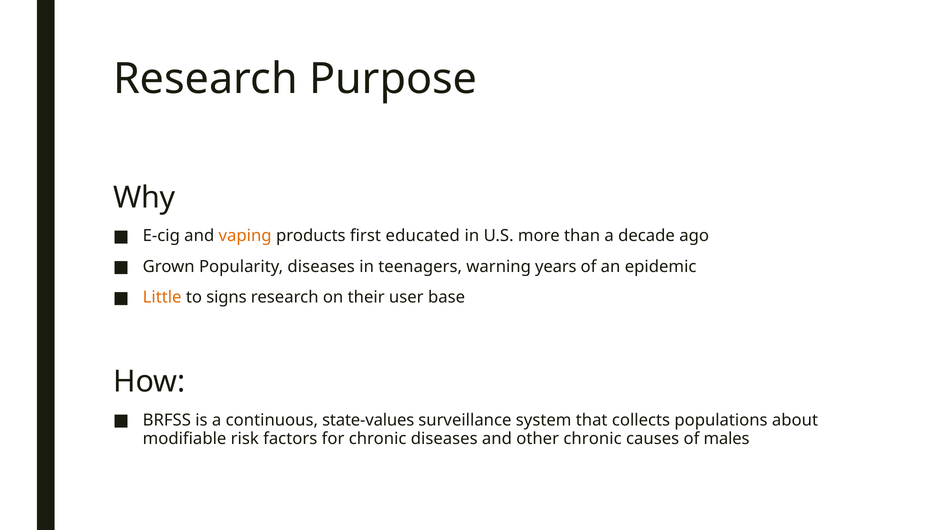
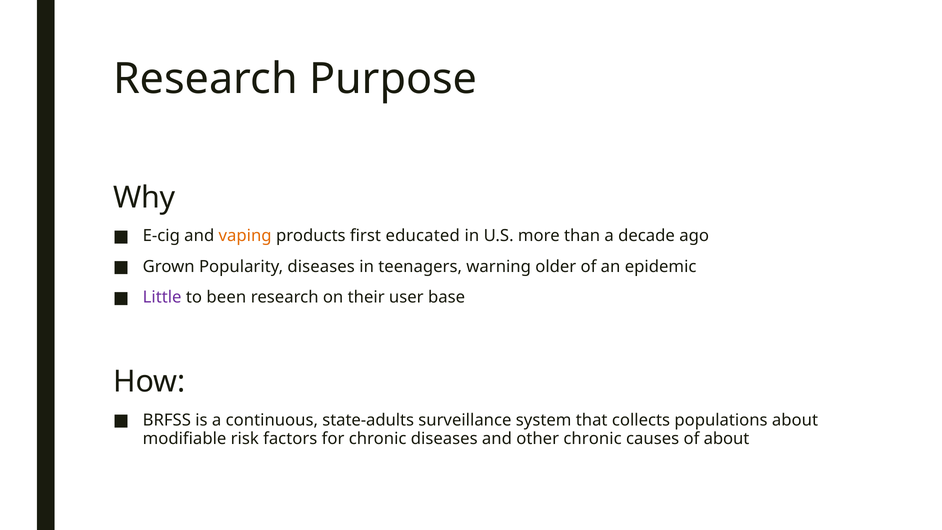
years: years -> older (556, 266)
Little colour: orange -> purple (162, 297)
signs: signs -> been (226, 297)
state-values: state-values -> state-adults (368, 420)
of males: males -> about (726, 439)
